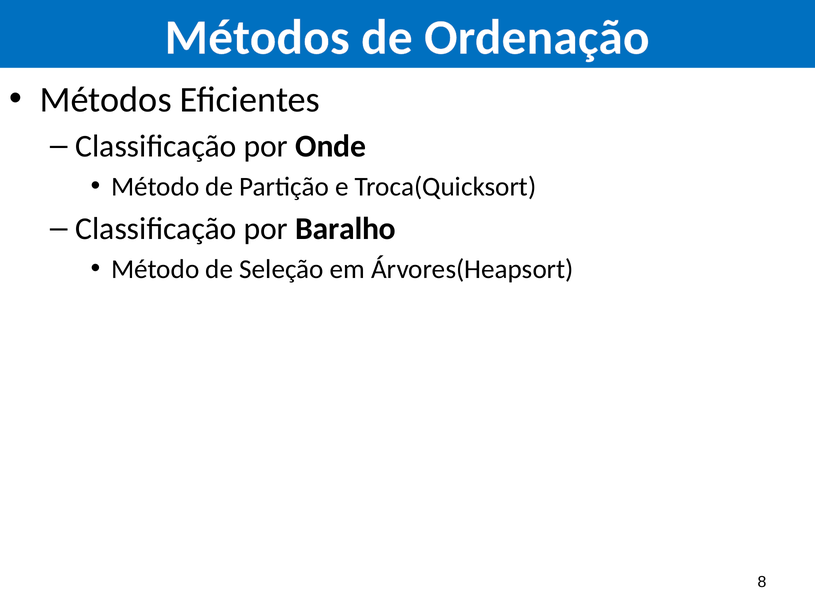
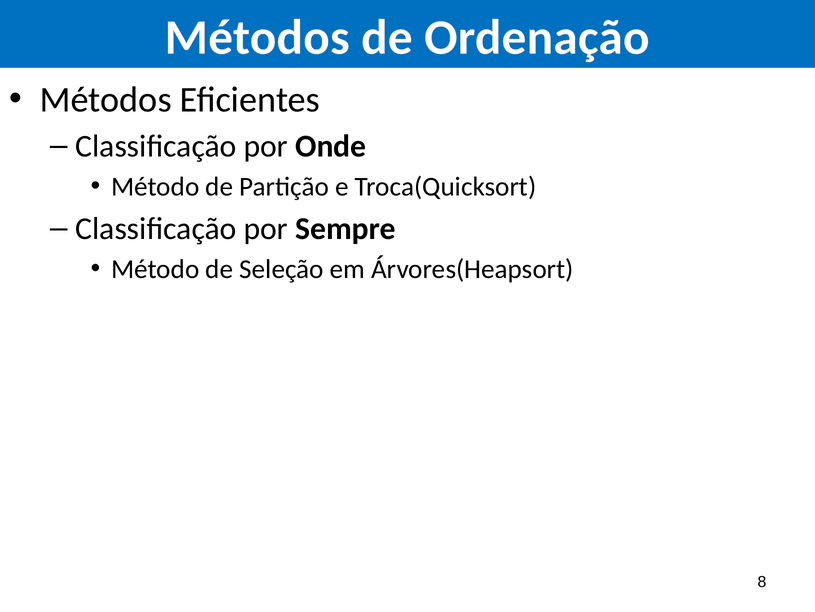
Baralho: Baralho -> Sempre (345, 229)
